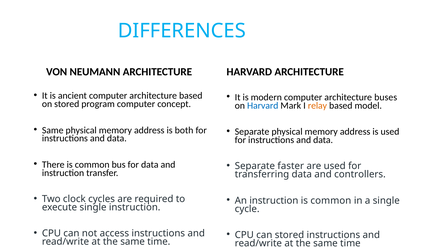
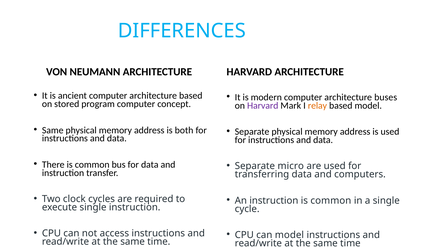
Harvard colour: blue -> purple (263, 106)
faster: faster -> micro (291, 166)
controllers: controllers -> computers (360, 174)
can stored: stored -> model (289, 235)
